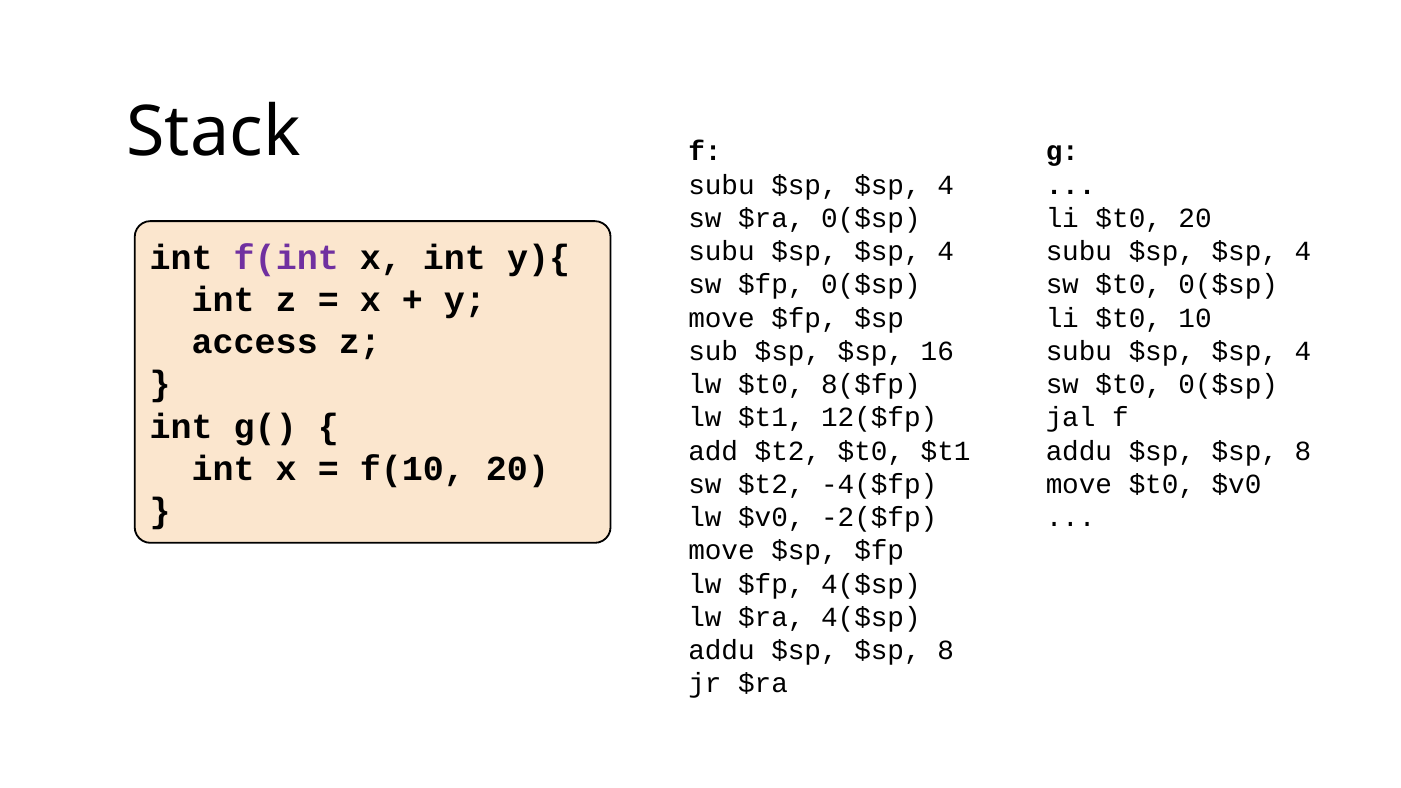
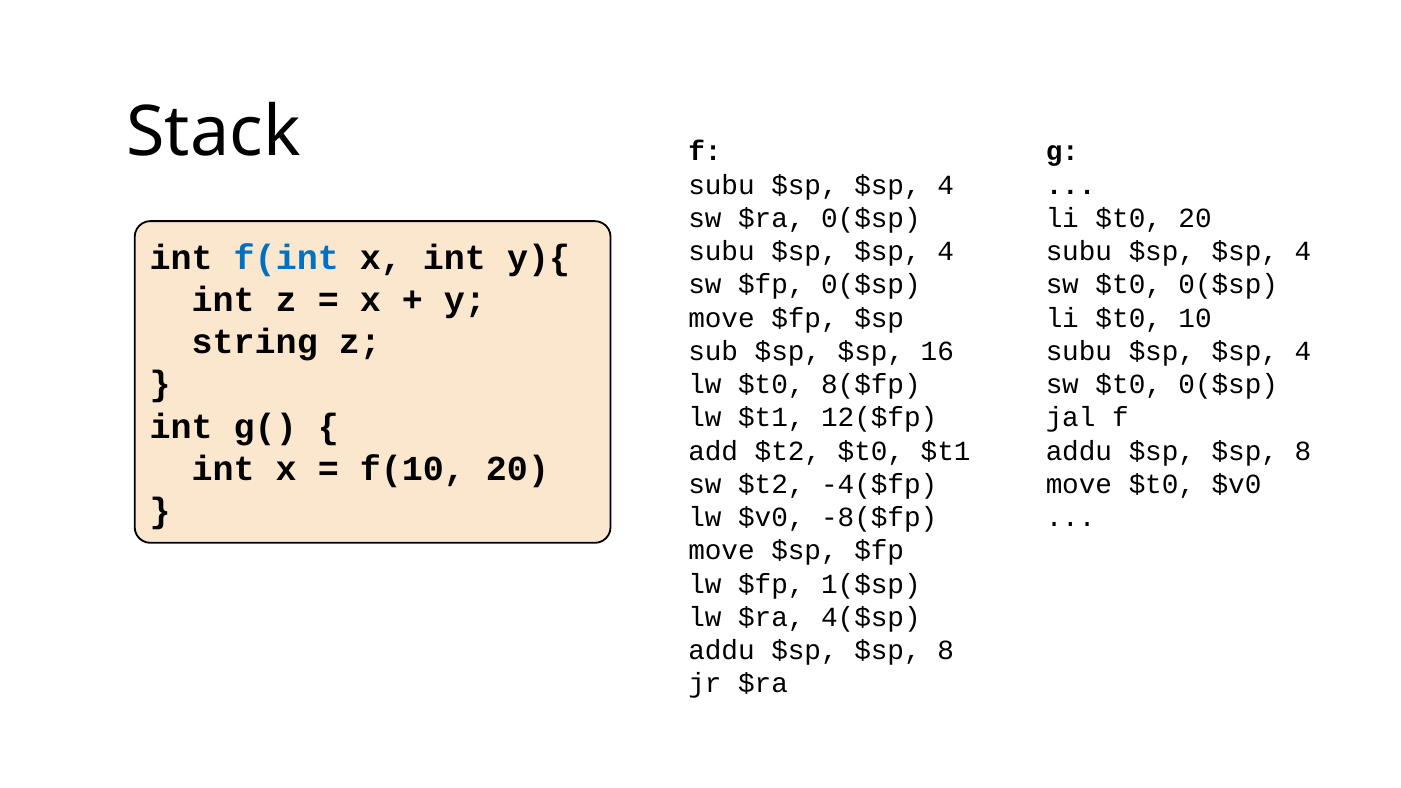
f(int colour: purple -> blue (286, 258)
access: access -> string (255, 342)
-2($fp: -2($fp -> -8($fp (879, 518)
$fp 4($sp: 4($sp -> 1($sp (871, 584)
